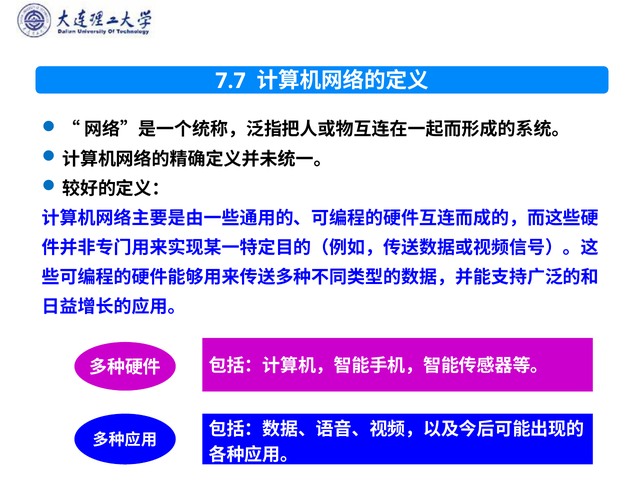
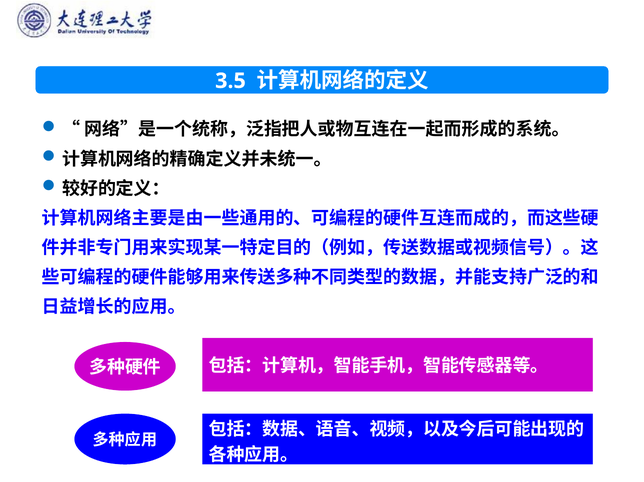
7.7: 7.7 -> 3.5 (230, 81)
